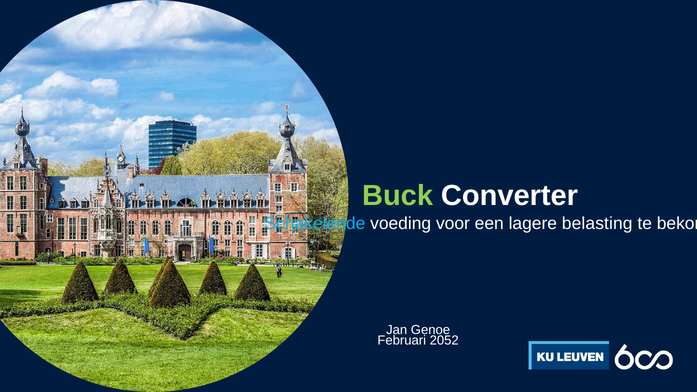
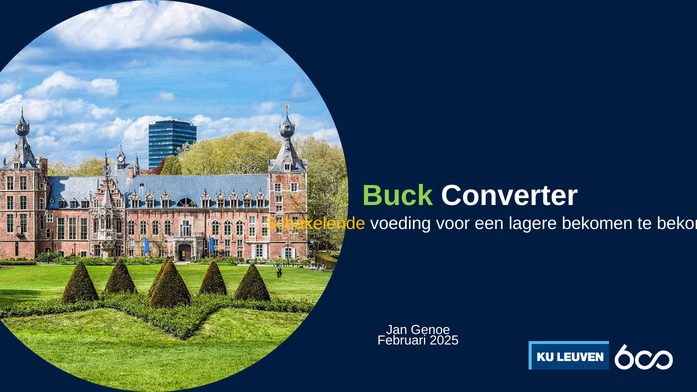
Schakelende colour: light blue -> yellow (315, 223)
lagere belasting: belasting -> bekomen (597, 223)
2052: 2052 -> 2025 (444, 341)
